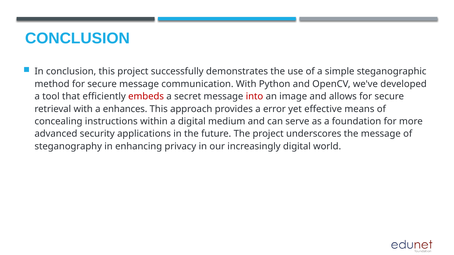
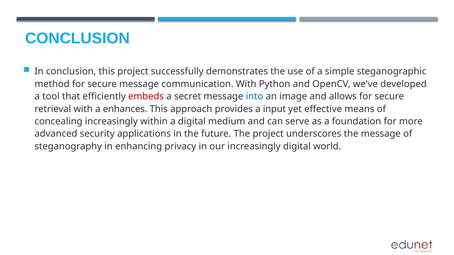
into colour: red -> blue (254, 97)
error: error -> input (274, 109)
concealing instructions: instructions -> increasingly (111, 122)
